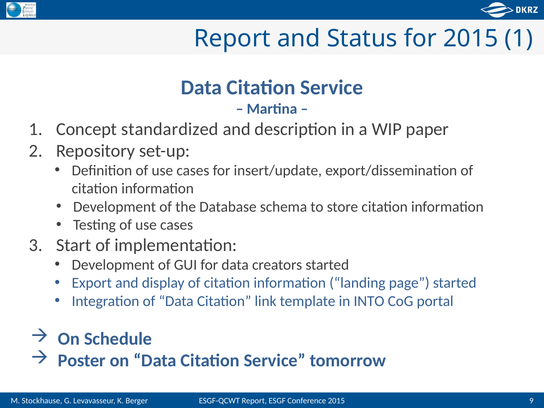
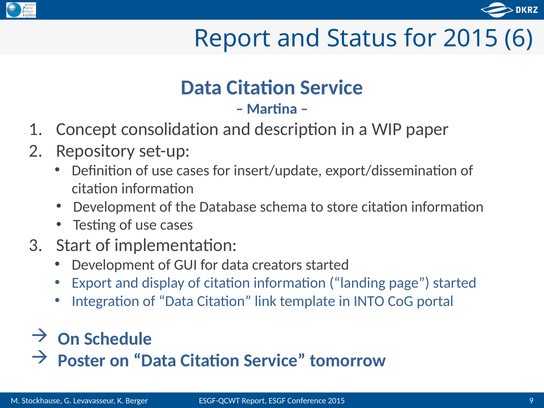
2015 1: 1 -> 6 (519, 39)
standardized: standardized -> consolidation (170, 129)
